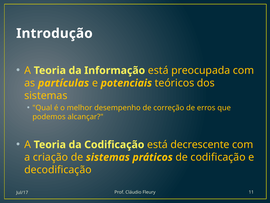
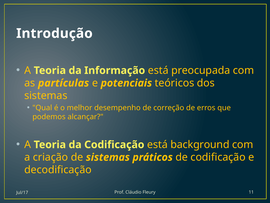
decrescente: decrescente -> background (200, 144)
